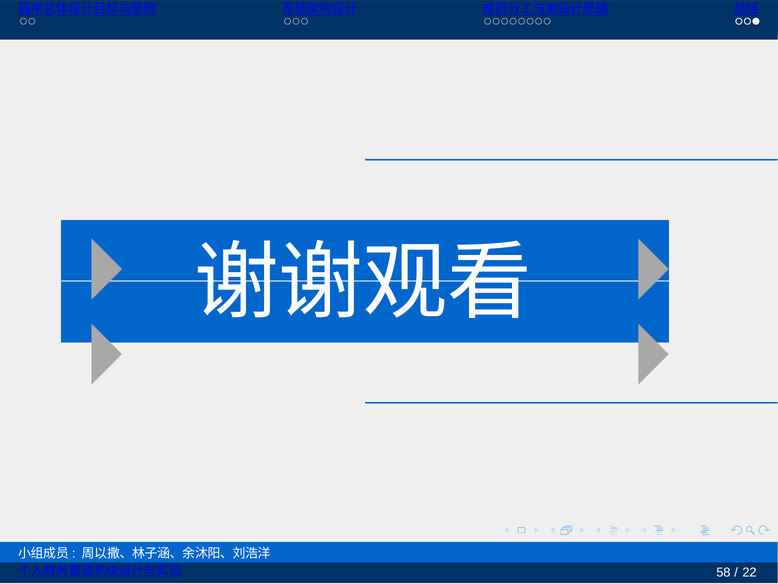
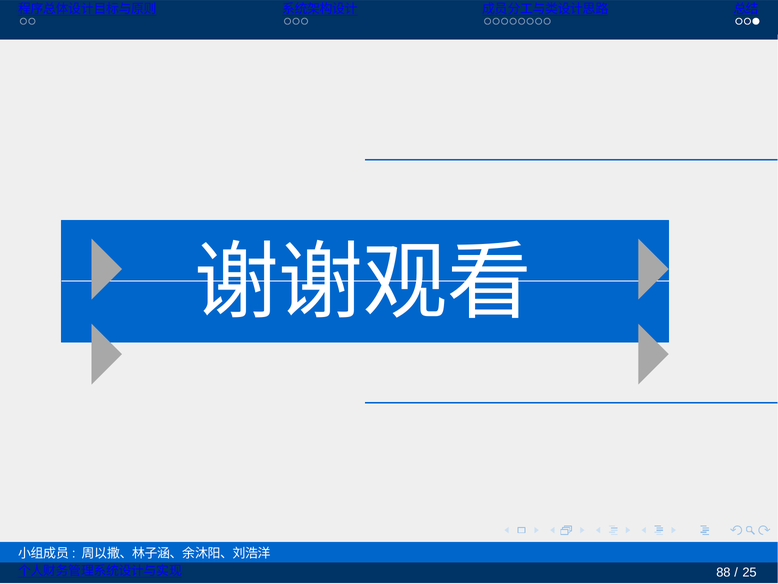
58: 58 -> 88 (723, 573)
22: 22 -> 25 (749, 573)
